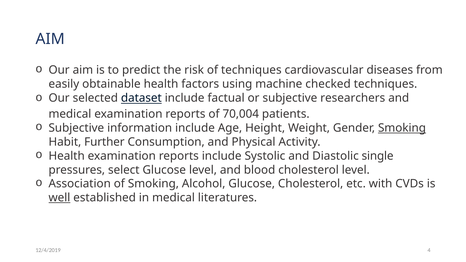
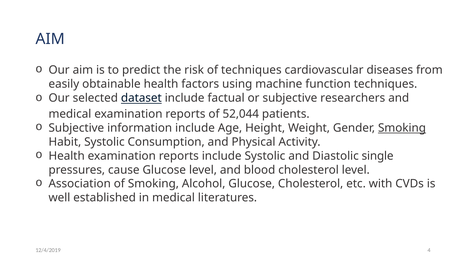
checked: checked -> function (328, 84)
70,004: 70,004 -> 52,044 (241, 114)
Habit Further: Further -> Systolic (104, 142)
select: select -> cause (124, 170)
well underline: present -> none (59, 198)
